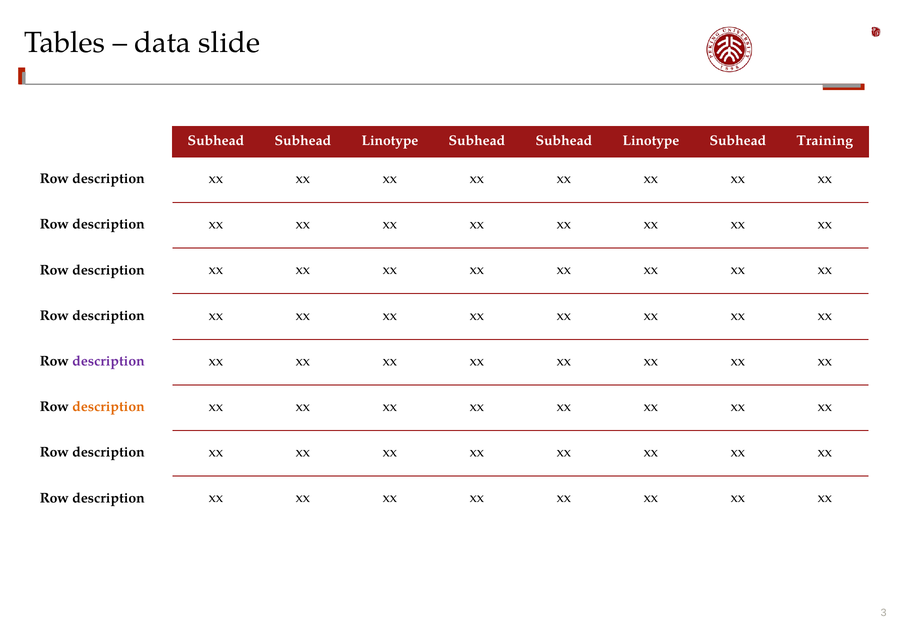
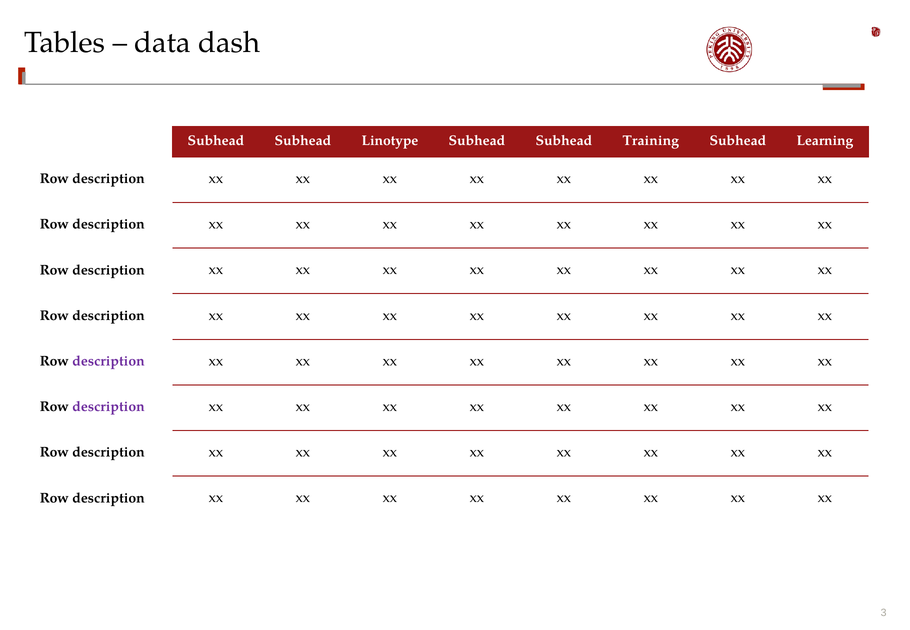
slide: slide -> dash (229, 43)
Linotype: Linotype -> Training (651, 141)
Training: Training -> Learning (825, 141)
description colour: orange -> purple (109, 407)
